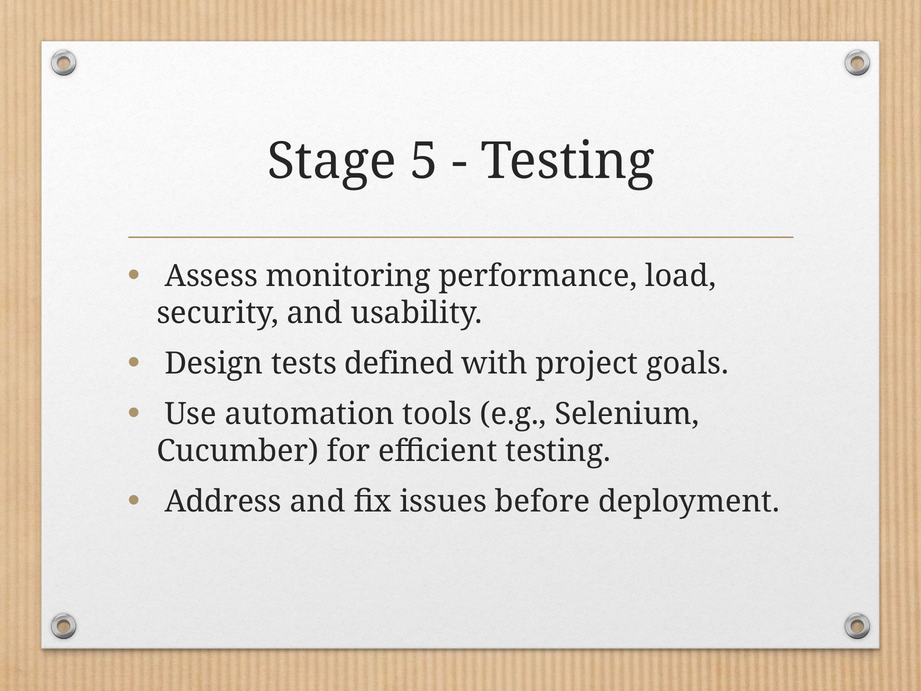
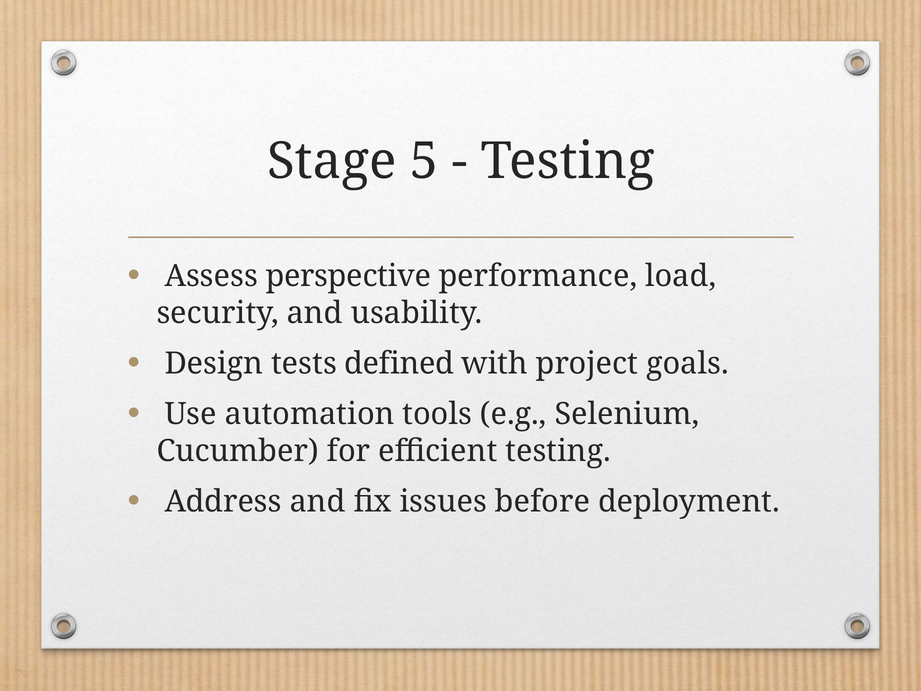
monitoring: monitoring -> perspective (348, 276)
